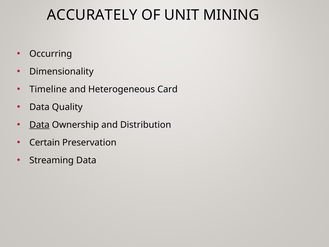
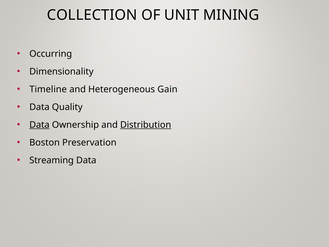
ACCURATELY: ACCURATELY -> COLLECTION (92, 15)
Card: Card -> Gain (167, 89)
Distribution underline: none -> present (146, 125)
Certain: Certain -> Boston (45, 142)
